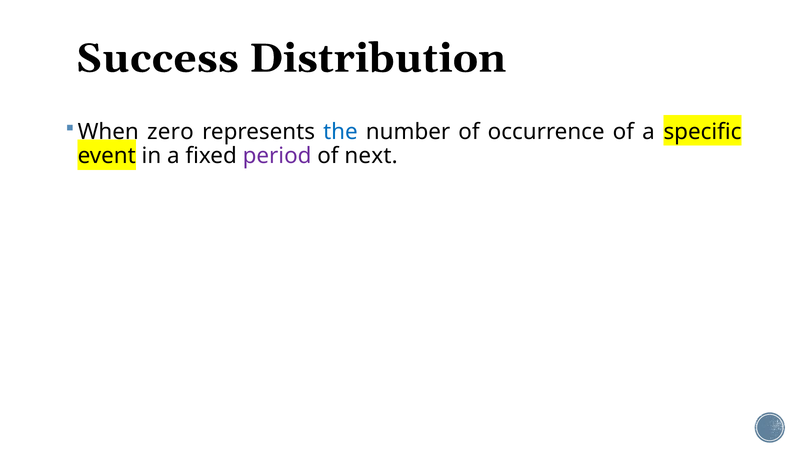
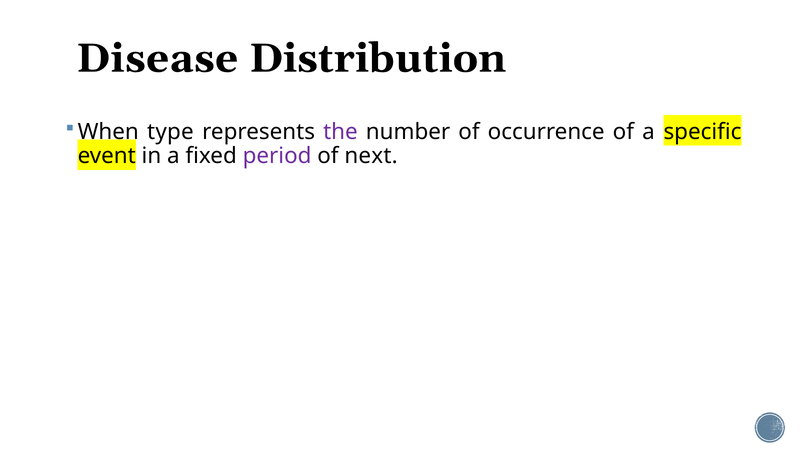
Success: Success -> Disease (157, 58)
zero: zero -> type (170, 132)
the colour: blue -> purple (340, 132)
